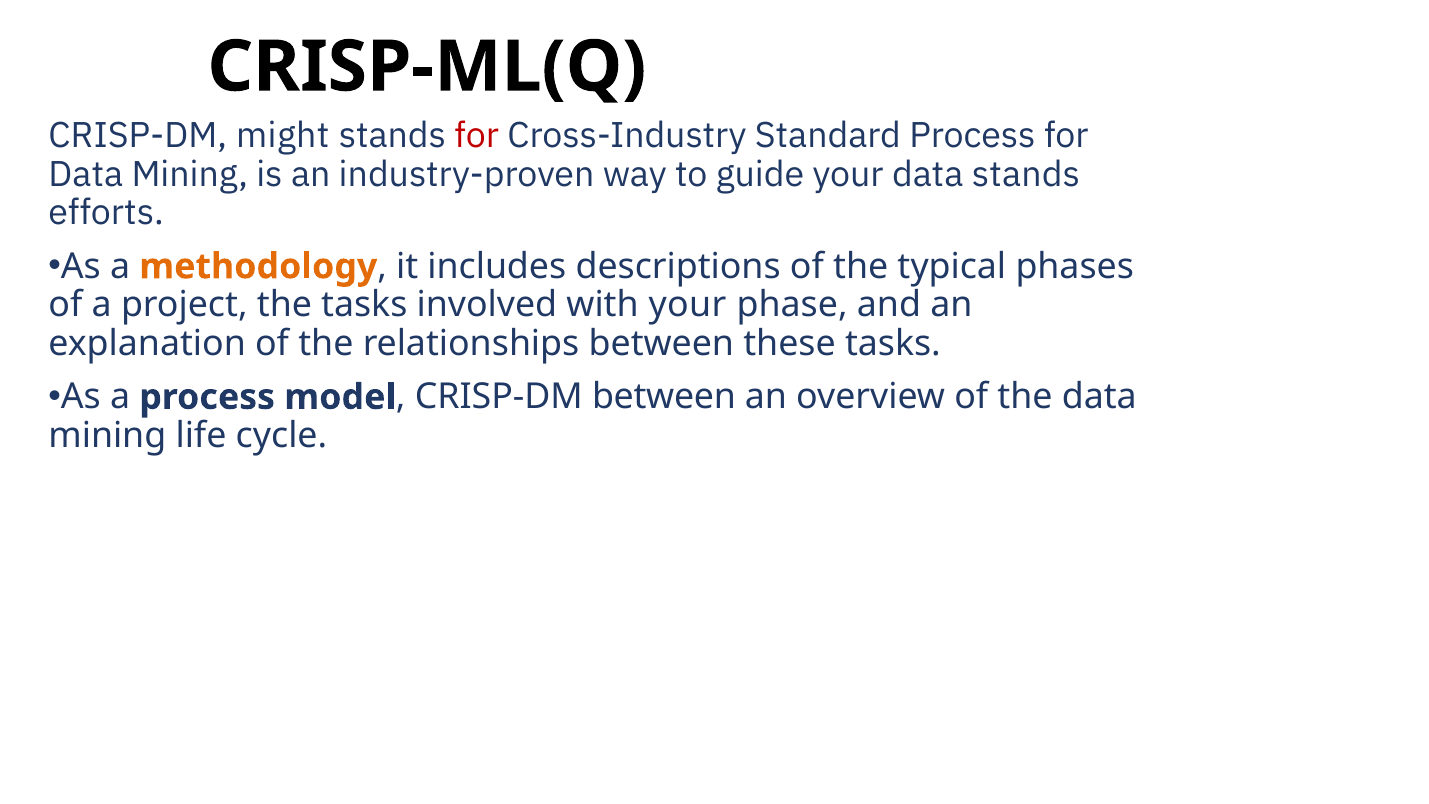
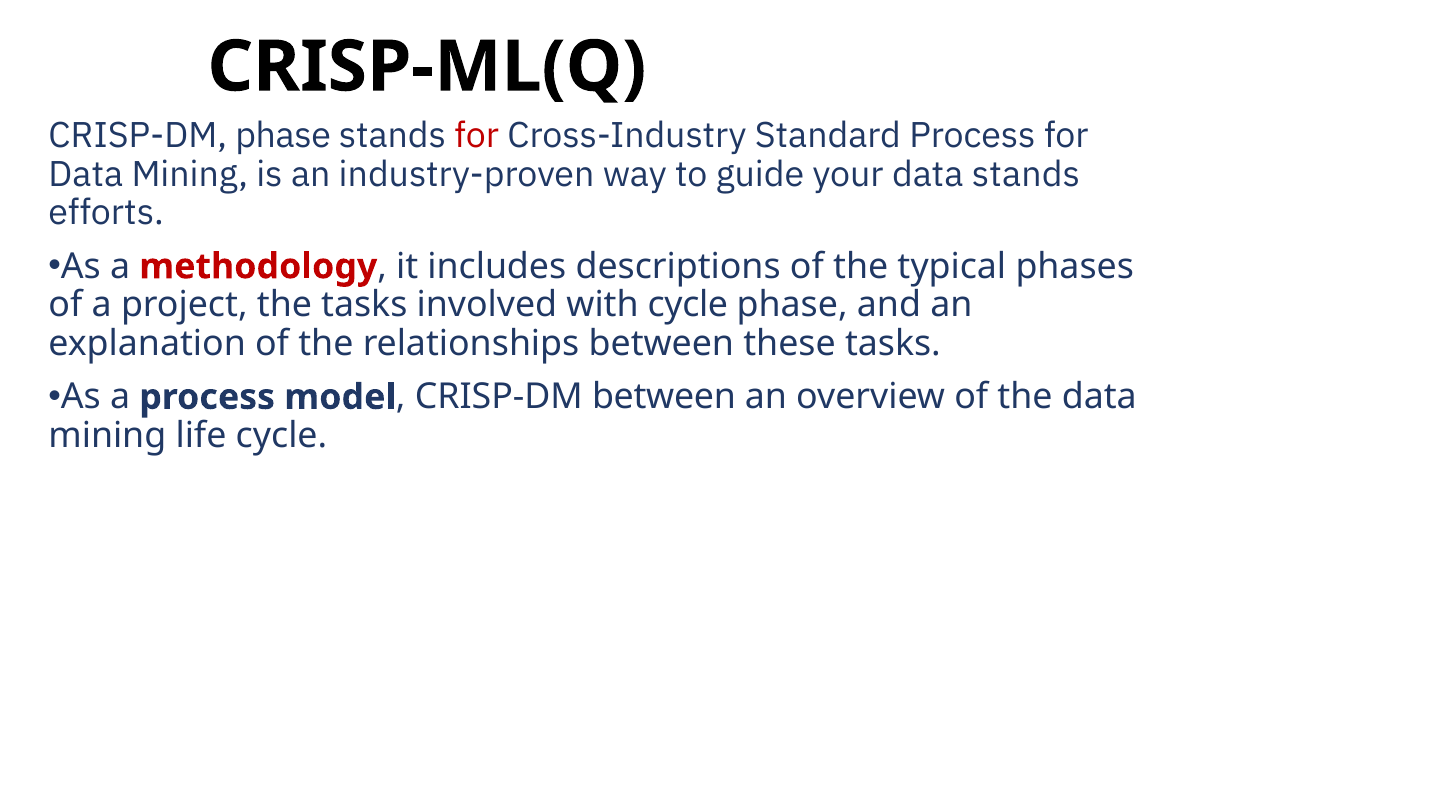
CRISP-DM might: might -> phase (283, 136)
methodology colour: orange -> red (258, 266)
with your: your -> cycle (688, 305)
